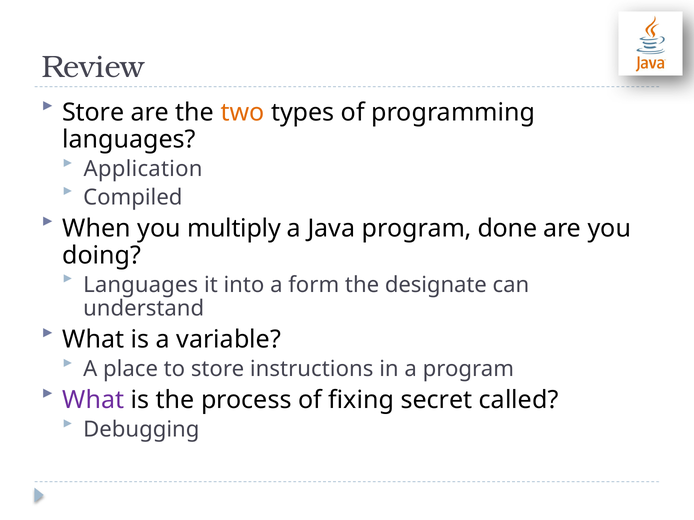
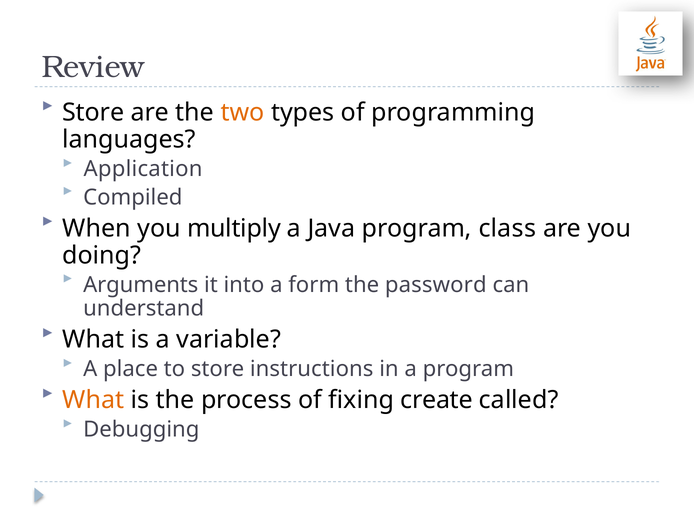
done: done -> class (507, 229)
Languages: Languages -> Arguments (141, 285)
designate: designate -> password (436, 285)
What colour: purple -> orange (93, 401)
secret: secret -> create (437, 401)
